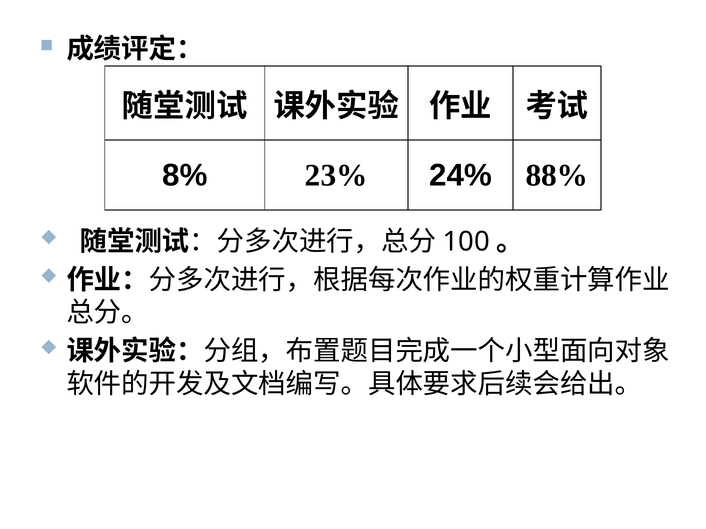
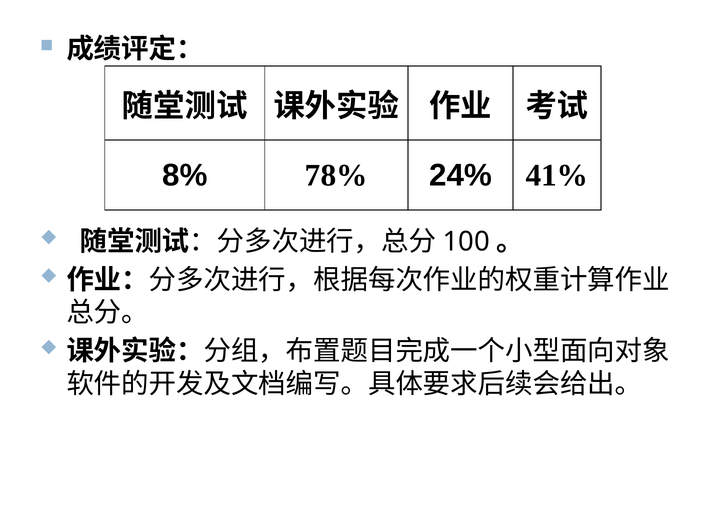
23%: 23% -> 78% (336, 175)
88%: 88% -> 41% (557, 175)
